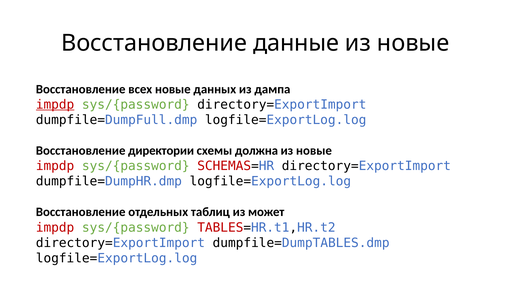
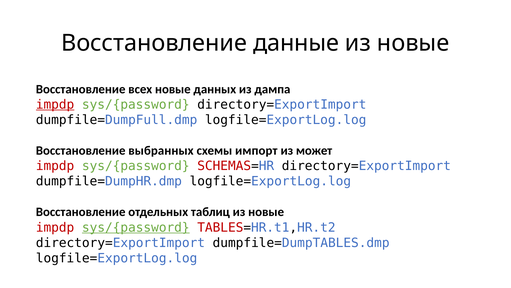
директории: директории -> выбранных (161, 150)
должна: должна -> импорт (256, 150)
новые: новые -> может (314, 150)
таблиц из может: может -> новые (266, 212)
sys/{password underline: none -> present (136, 227)
